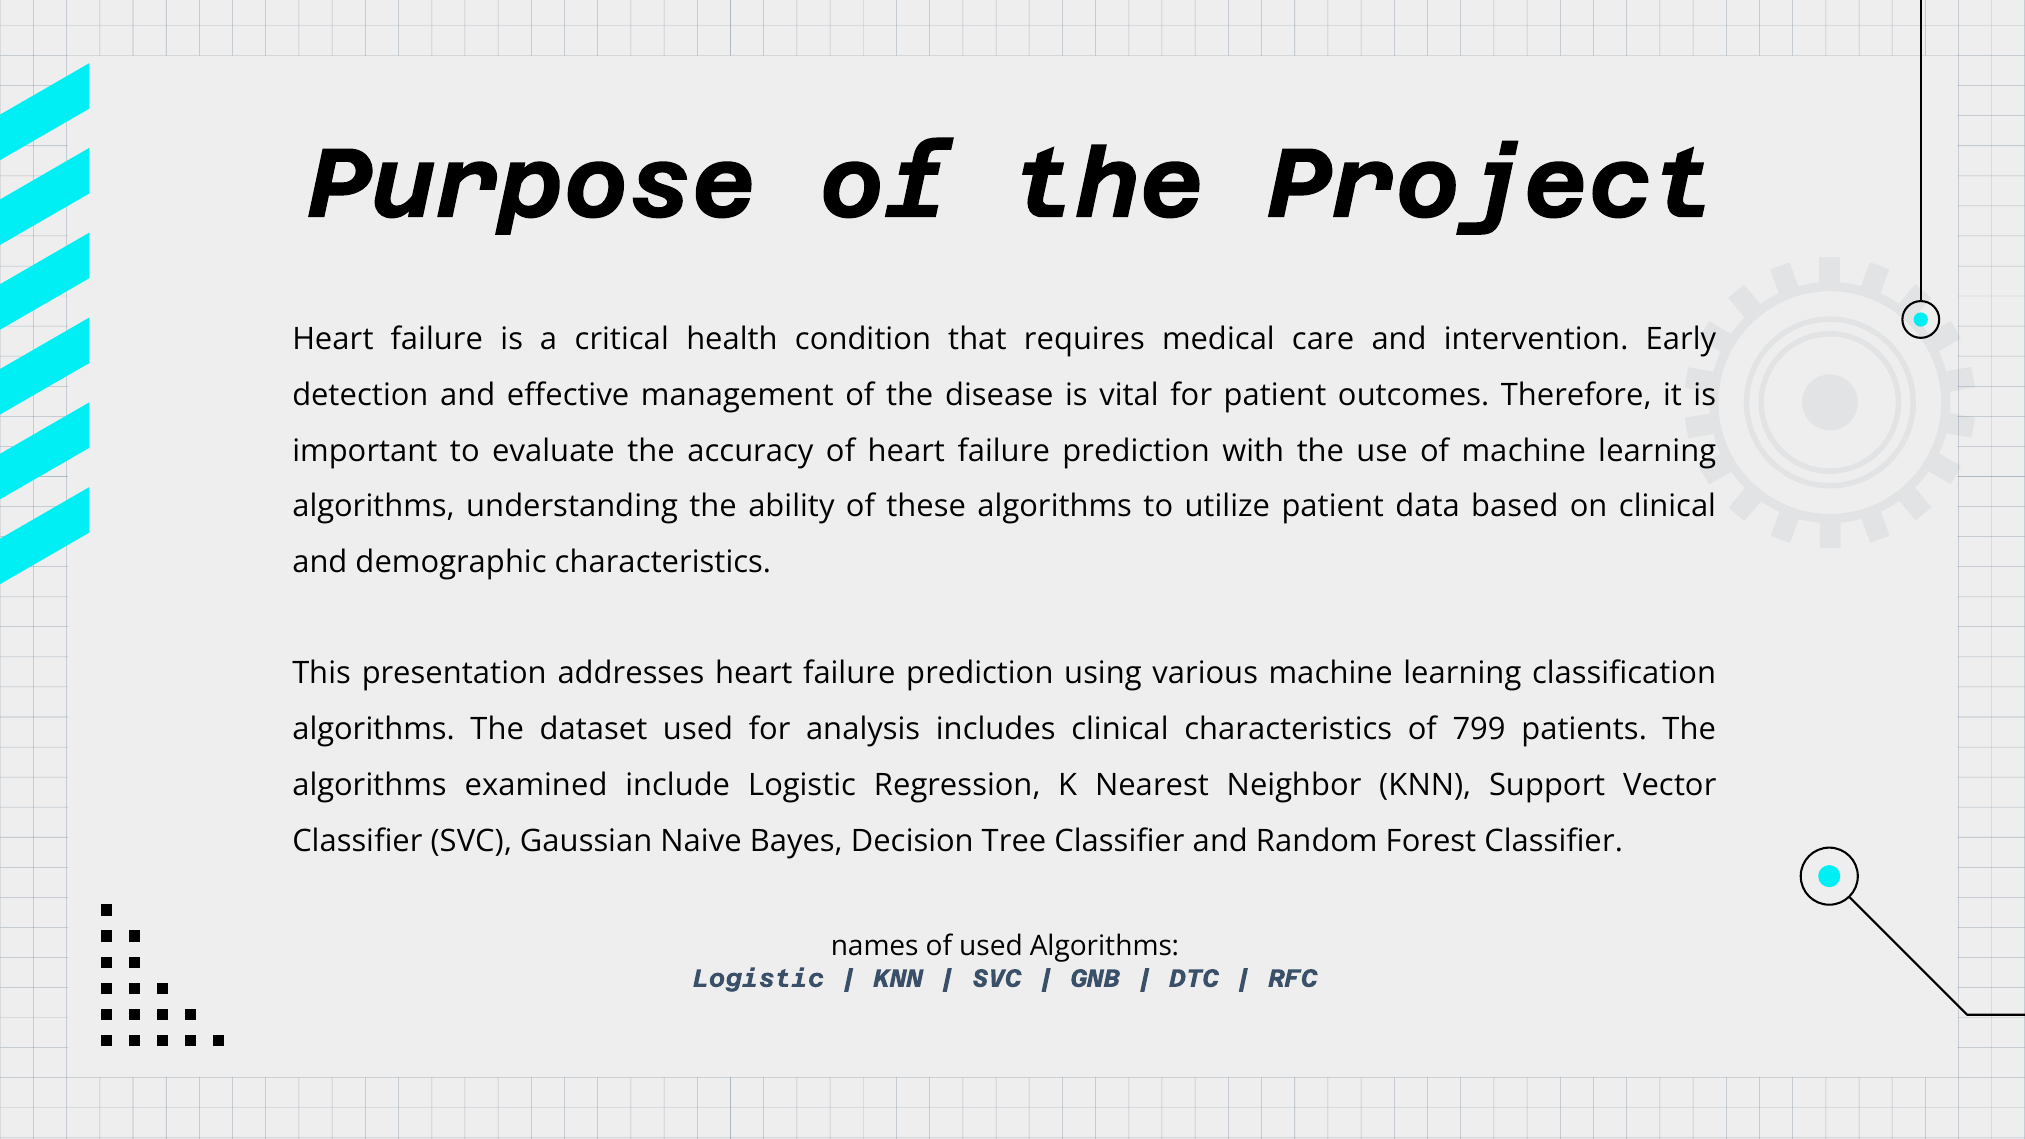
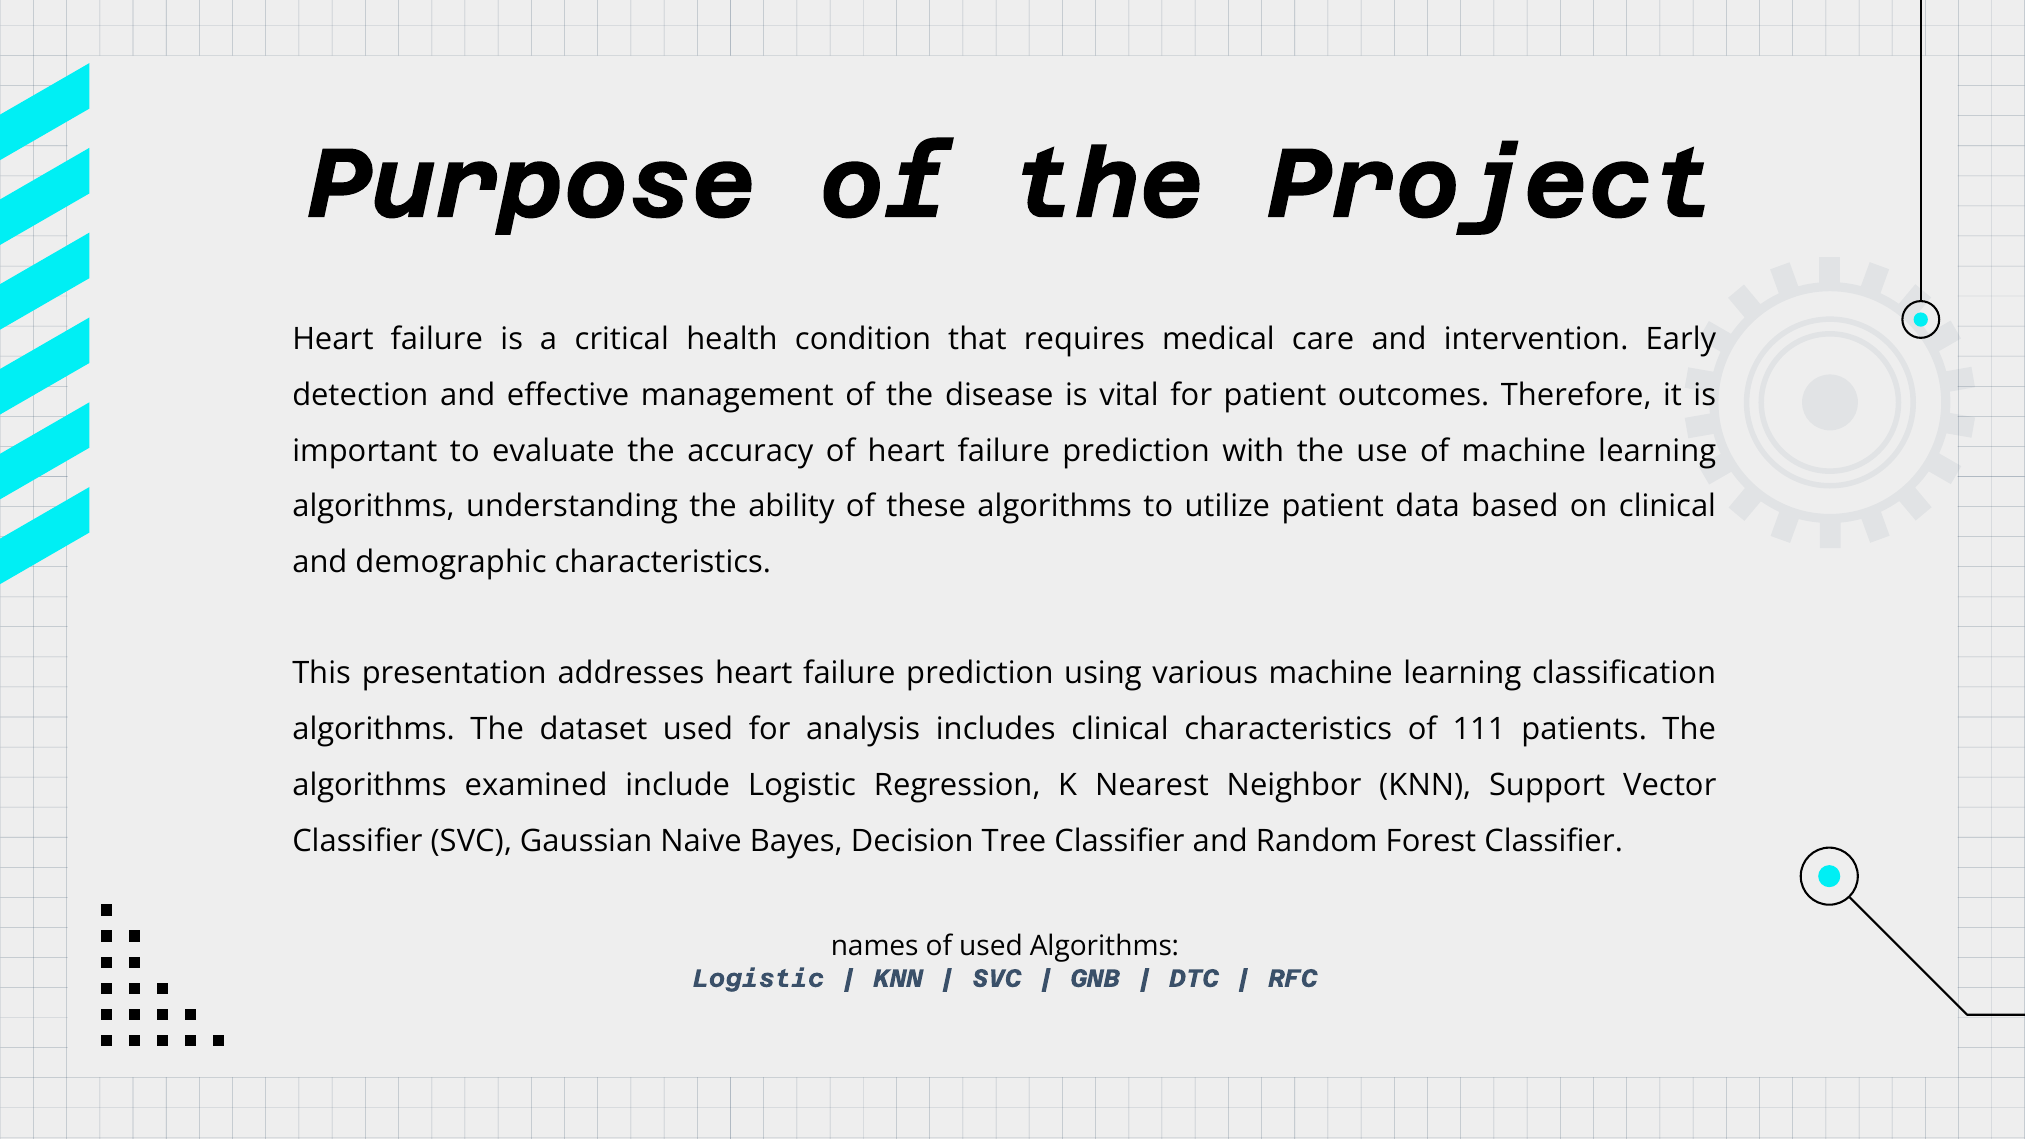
799: 799 -> 111 (1479, 730)
